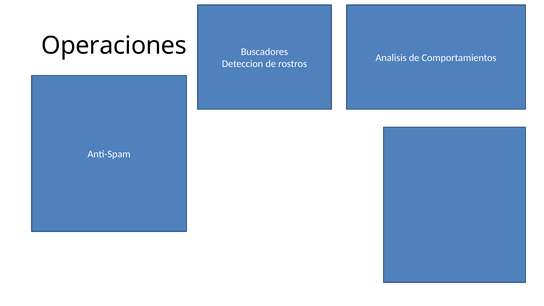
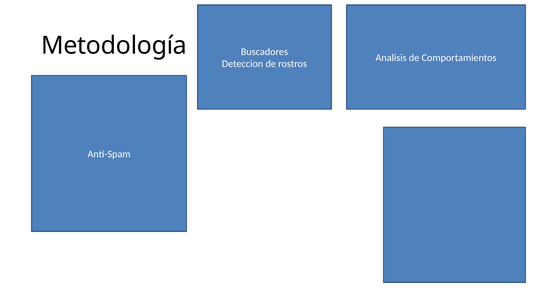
Operaciones: Operaciones -> Metodología (114, 46)
